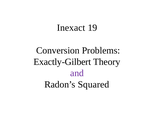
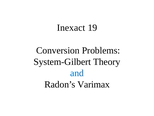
Exactly-Gilbert: Exactly-Gilbert -> System-Gilbert (62, 61)
and colour: purple -> blue (77, 73)
Squared: Squared -> Varimax (94, 84)
